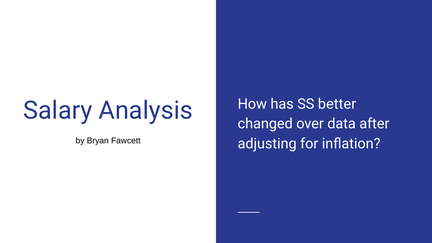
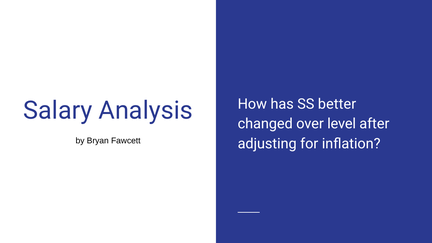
data: data -> level (342, 124)
